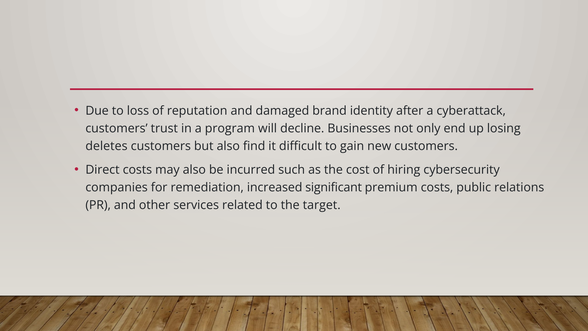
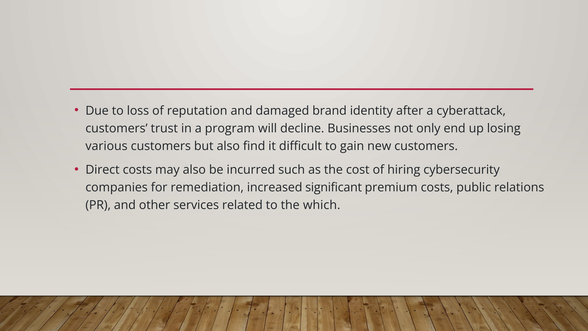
deletes: deletes -> various (107, 146)
target: target -> which (322, 205)
